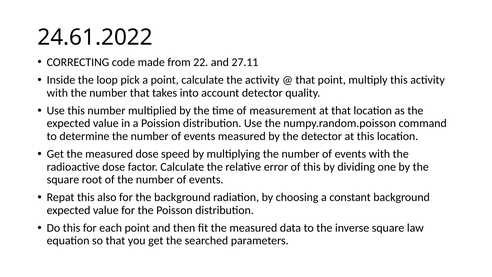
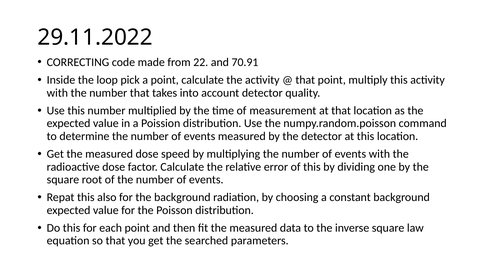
24.61.2022: 24.61.2022 -> 29.11.2022 (95, 37)
27.11: 27.11 -> 70.91 (245, 62)
